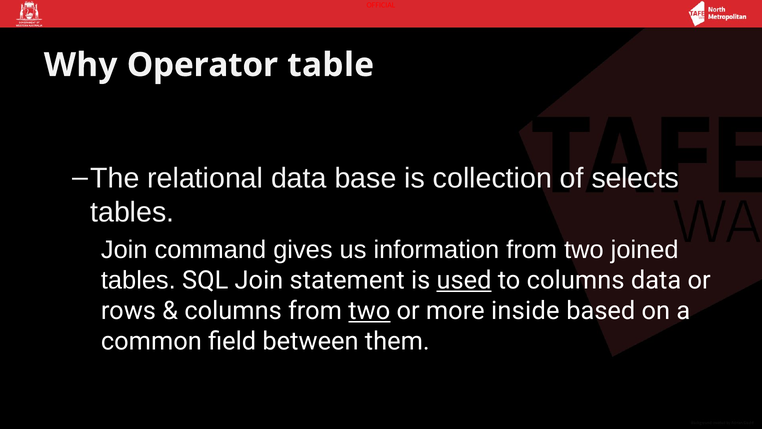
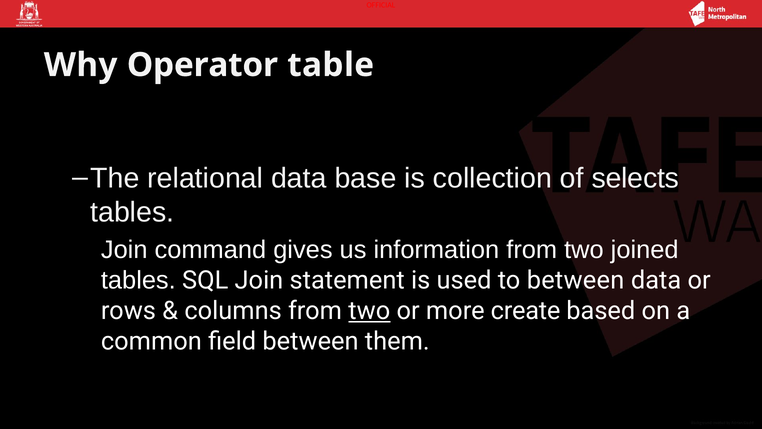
used underline: present -> none (464, 280)
to columns: columns -> between (576, 280)
inside: inside -> create (526, 311)
